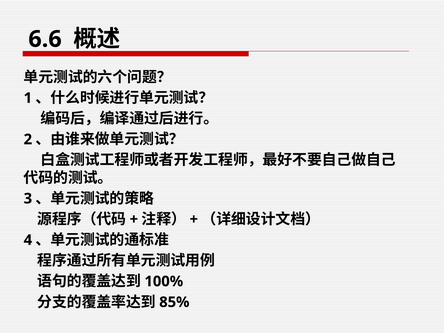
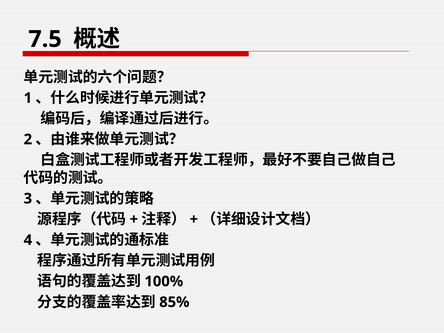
6.6: 6.6 -> 7.5 (45, 39)
